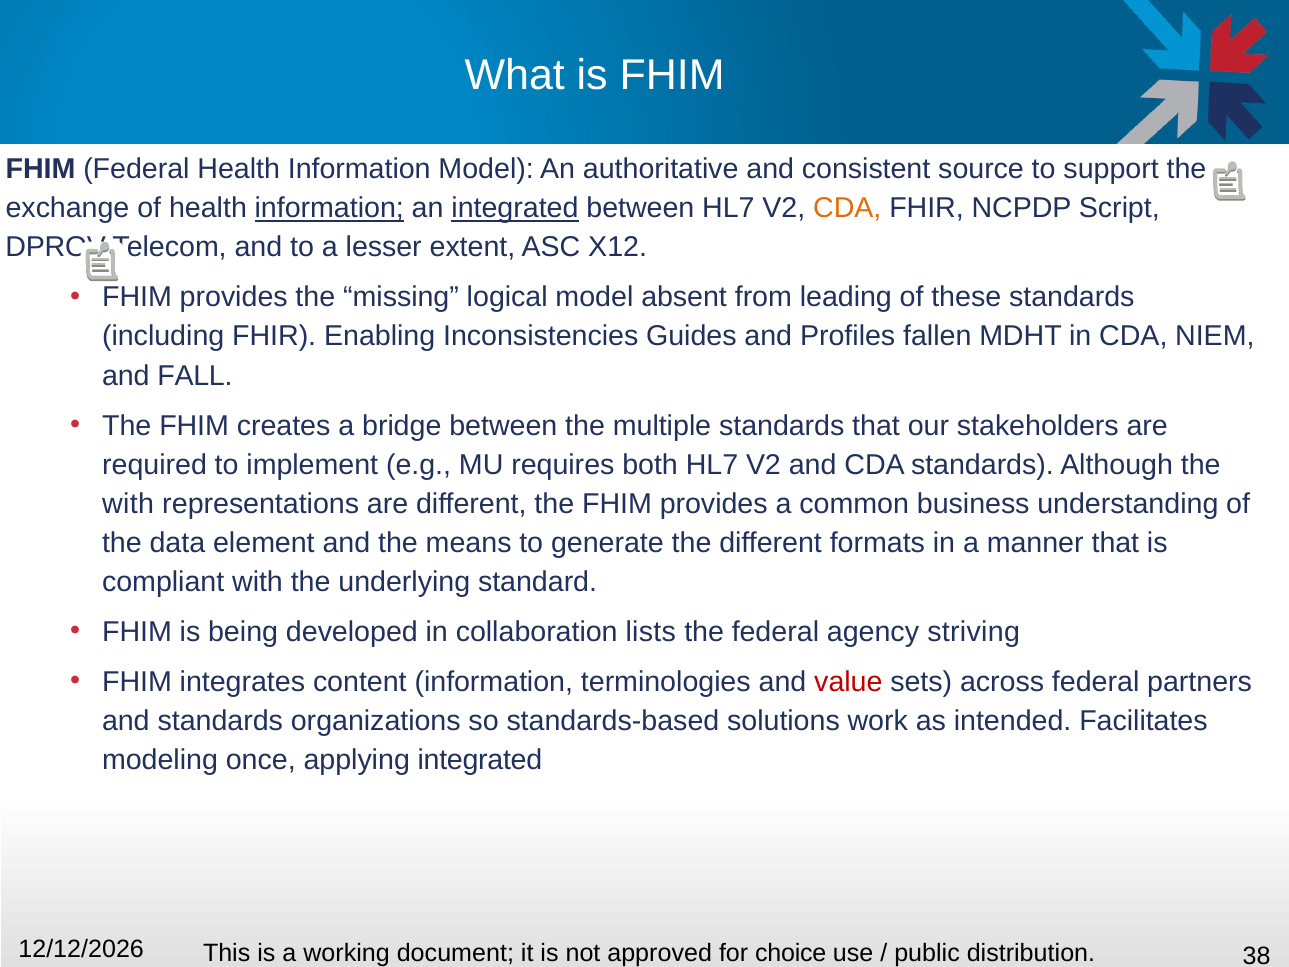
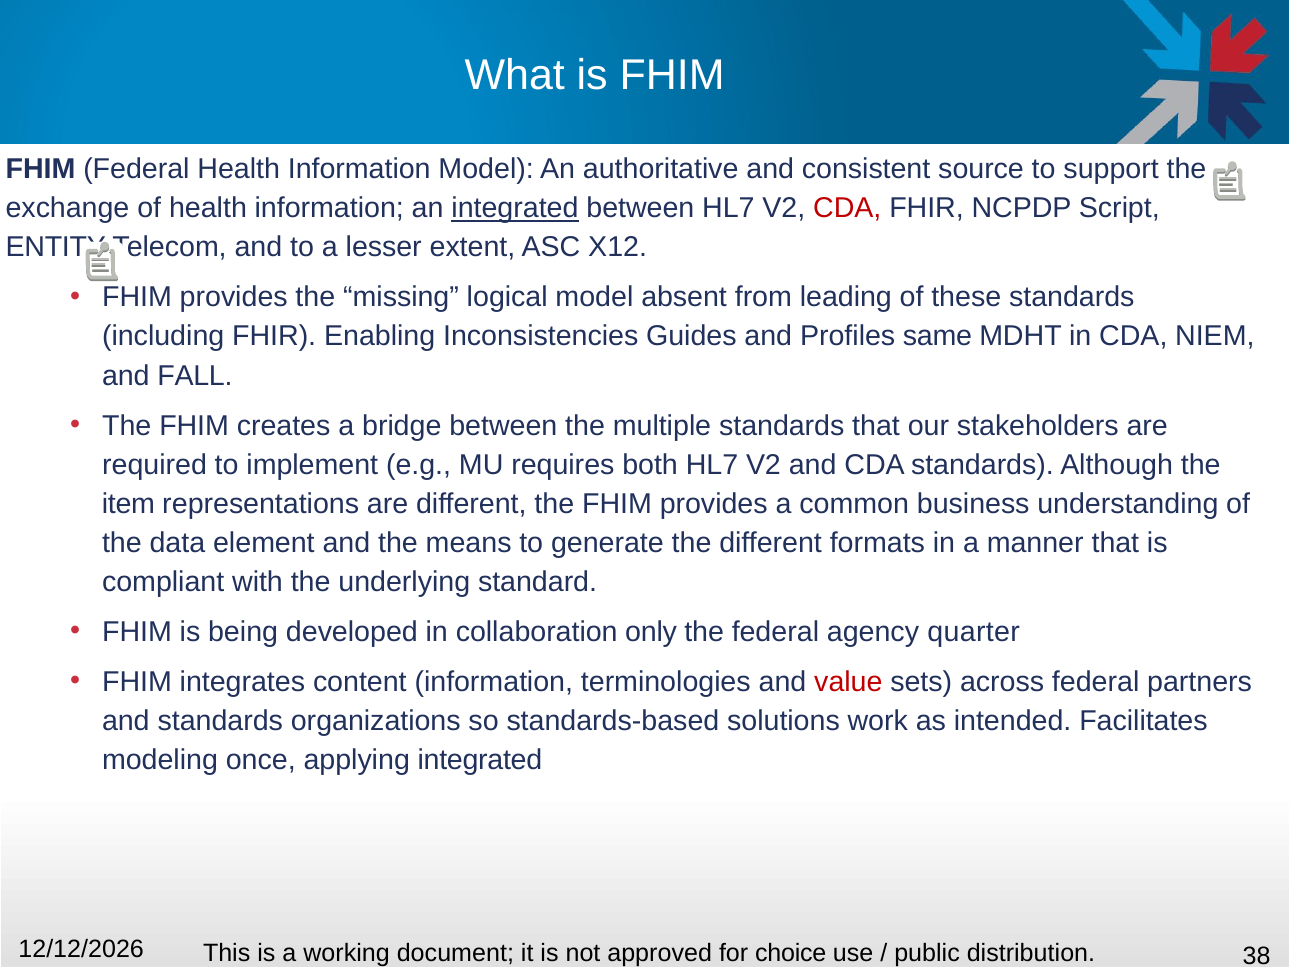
information underline: present -> none (329, 208)
CDA colour: orange -> red (847, 208)
DPROV: DPROV -> ENTITY (56, 247)
fallen: fallen -> same (937, 336)
with: with -> item (128, 504)
lists: lists -> only (651, 632)
striving: striving -> quarter (974, 632)
